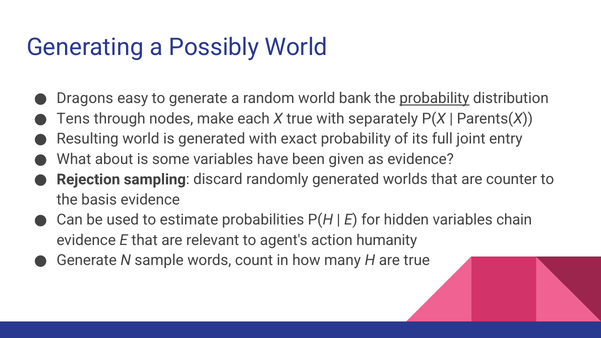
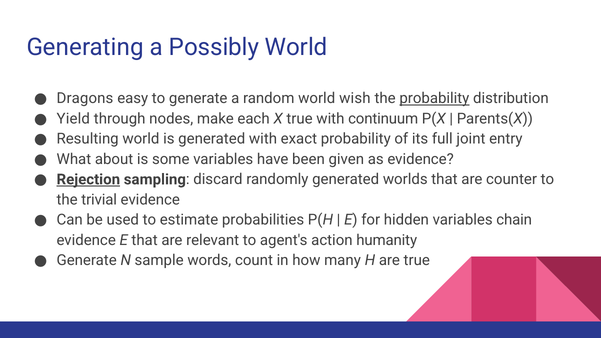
bank: bank -> wish (355, 98)
Tens: Tens -> Yield (73, 119)
separately: separately -> continuum (383, 119)
Rejection underline: none -> present (88, 179)
basis: basis -> trivial (99, 200)
